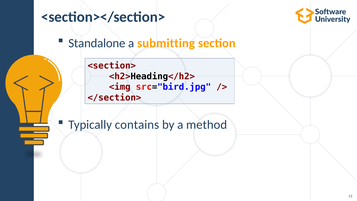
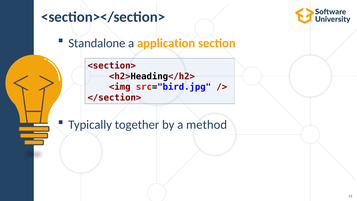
submitting: submitting -> application (166, 43)
contains: contains -> together (137, 125)
